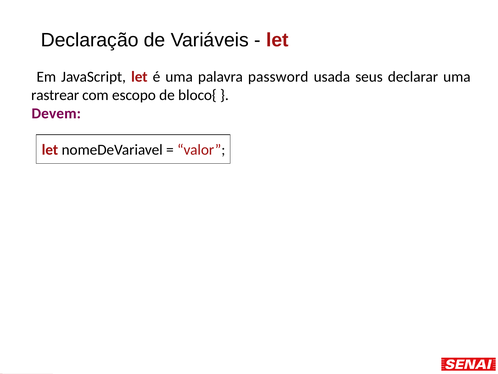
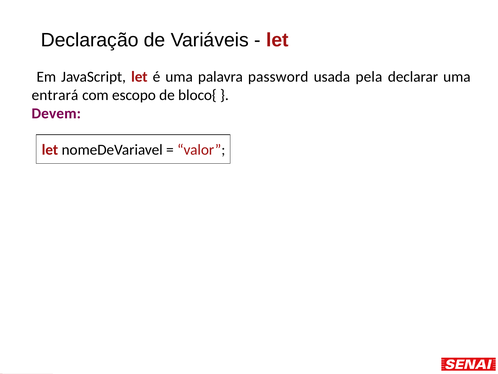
seus: seus -> pela (369, 77)
rastrear: rastrear -> entrará (55, 95)
